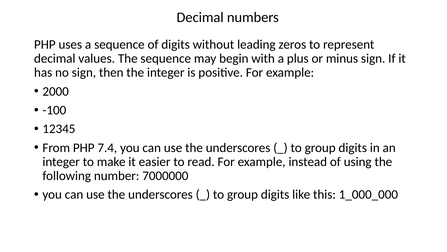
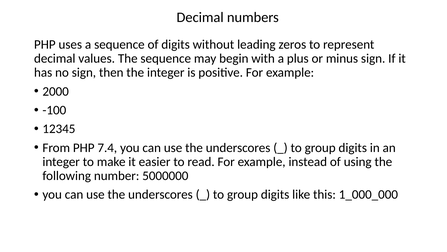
7000000: 7000000 -> 5000000 (165, 175)
